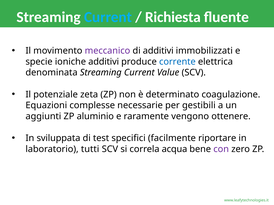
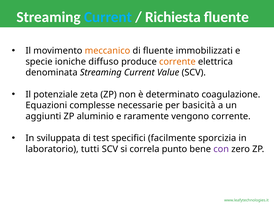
meccanico colour: purple -> orange (107, 51)
di additivi: additivi -> fluente (158, 51)
ioniche additivi: additivi -> diffuso (104, 62)
corrente colour: blue -> orange (177, 62)
gestibili: gestibili -> basicità (199, 106)
vengono ottenere: ottenere -> corrente (231, 117)
riportare: riportare -> sporcizia (217, 139)
acqua: acqua -> punto (174, 149)
